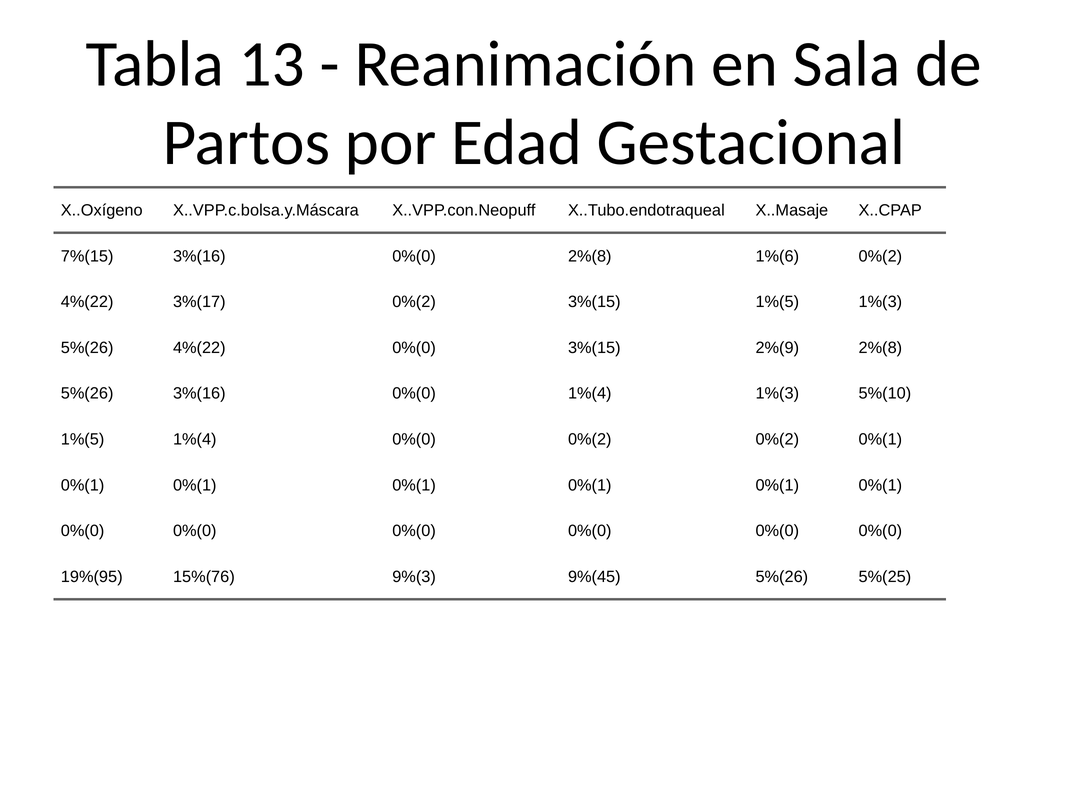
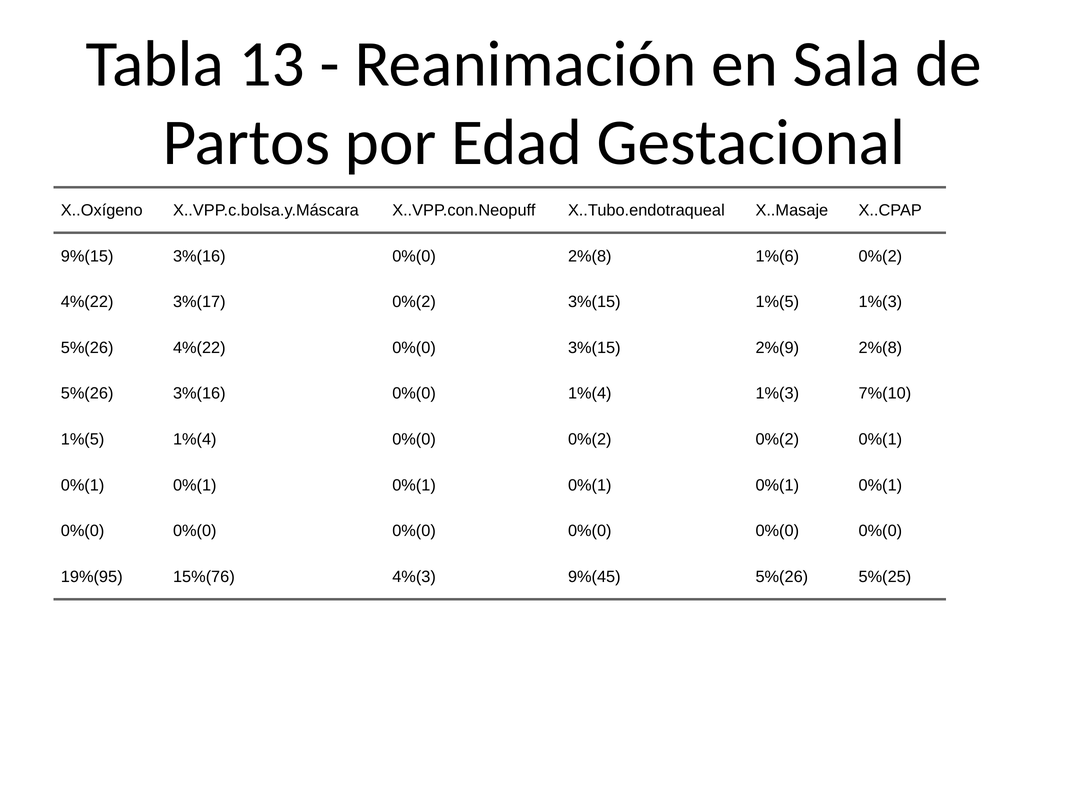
7%(15: 7%(15 -> 9%(15 (87, 256)
5%(10: 5%(10 -> 7%(10 (885, 393)
9%(3: 9%(3 -> 4%(3 (414, 577)
